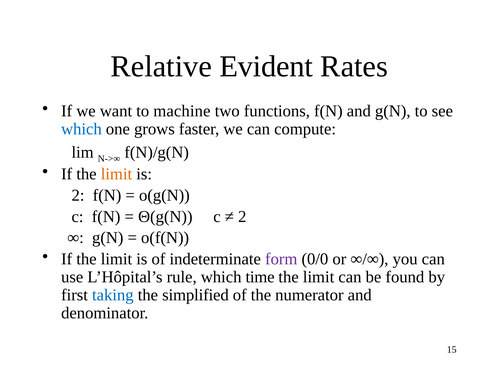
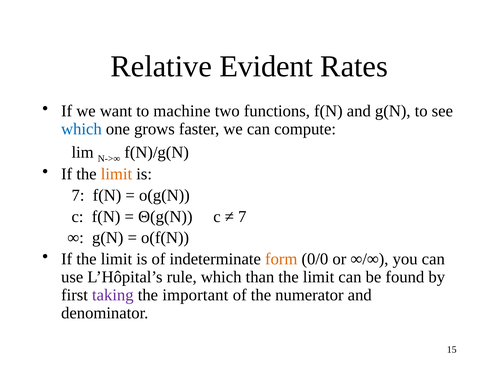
2: 2 -> 7 (78, 195)
2: 2 -> 7 (242, 217)
form colour: purple -> orange (281, 259)
time: time -> than (260, 277)
taking colour: blue -> purple (113, 295)
simplified: simplified -> important (195, 295)
